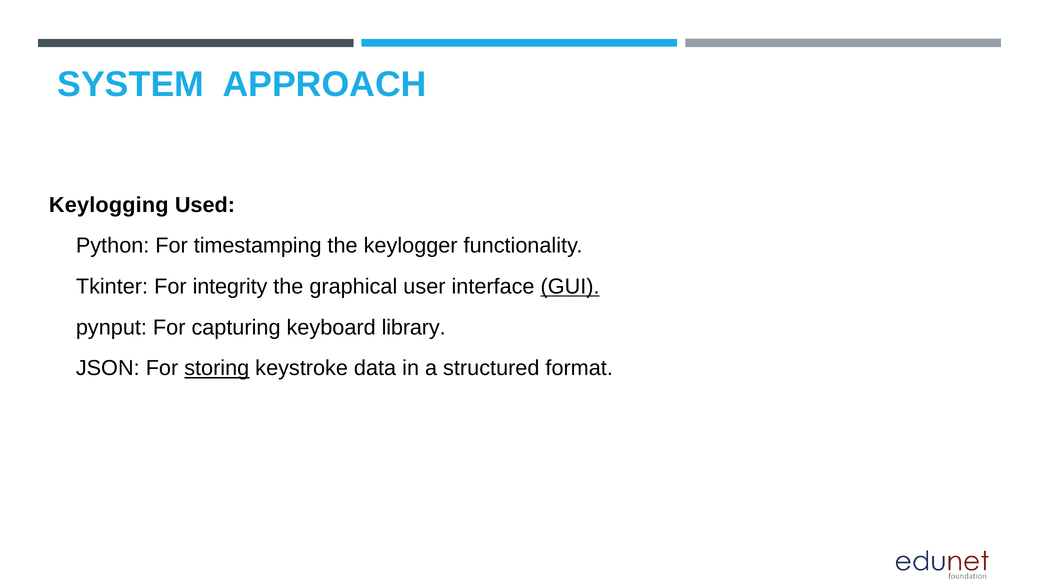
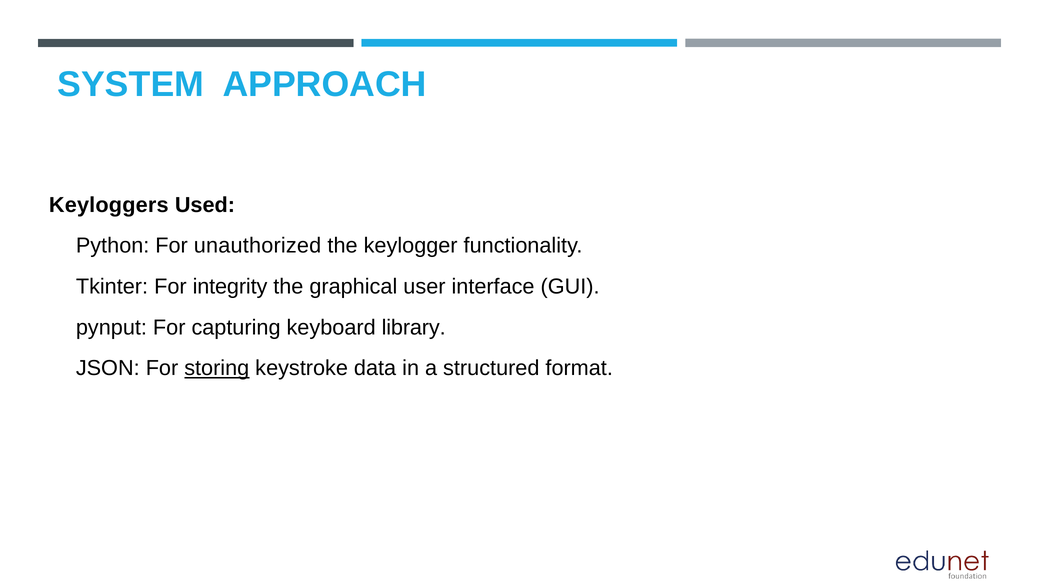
Keylogging: Keylogging -> Keyloggers (109, 205)
timestamping: timestamping -> unauthorized (258, 246)
GUI underline: present -> none (570, 286)
